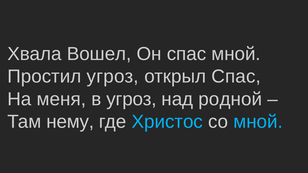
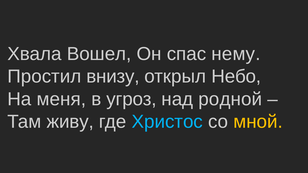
спас мной: мной -> нему (236, 54)
Простил угроз: угроз -> внизу (113, 77)
открыл Спас: Спас -> Небо (236, 77)
нему: нему -> живу (70, 122)
мной colour: light blue -> yellow (258, 122)
